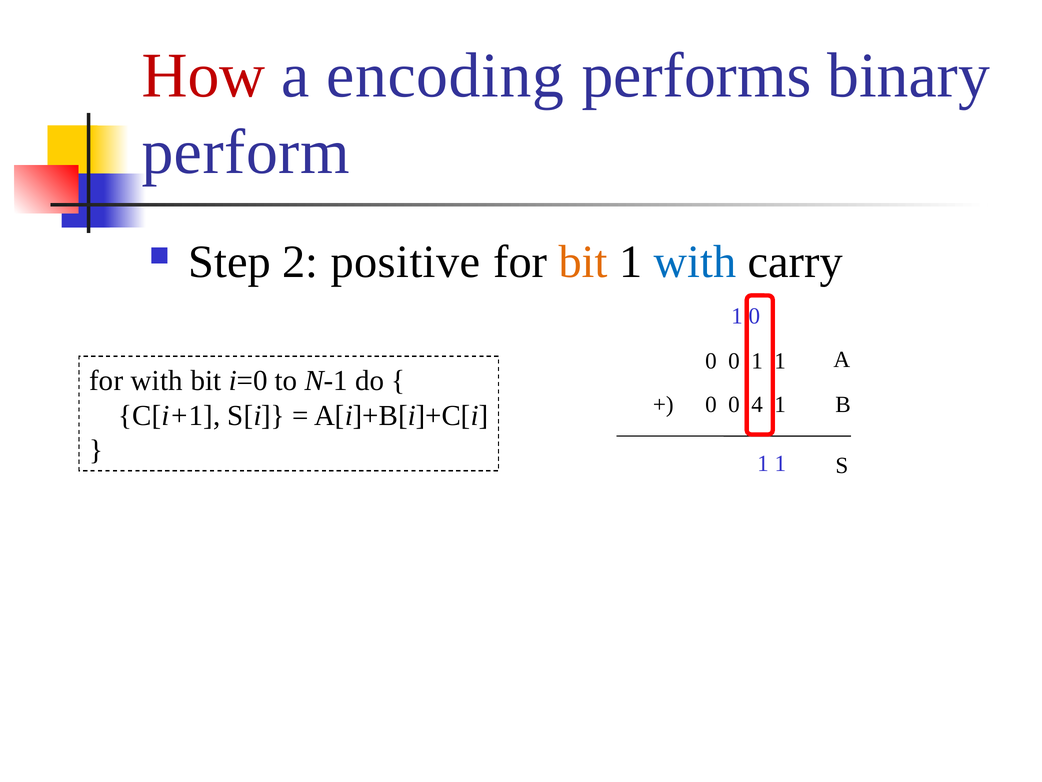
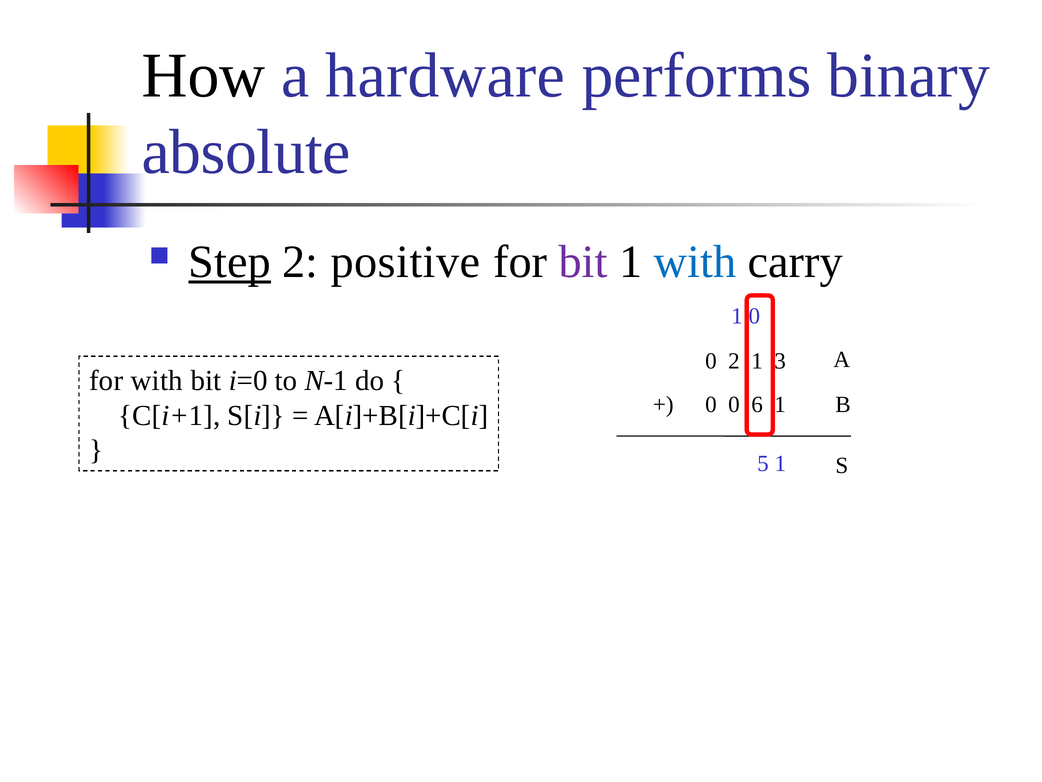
How colour: red -> black (203, 76)
encoding: encoding -> hardware (445, 76)
perform: perform -> absolute (246, 152)
Step underline: none -> present (230, 262)
bit colour: orange -> purple (583, 262)
0: 0 -> 2 (734, 361)
1: 1 -> 3 (780, 361)
4: 4 -> 6 (757, 404)
1: 1 -> 5 (763, 463)
